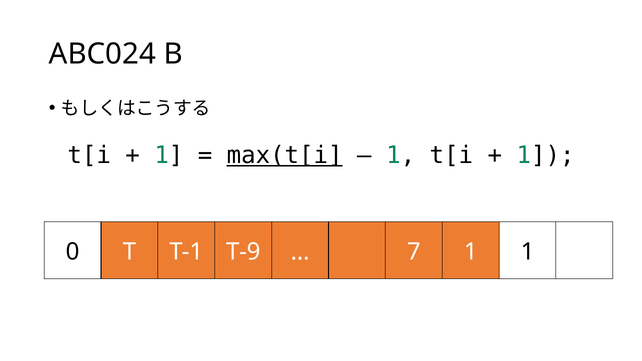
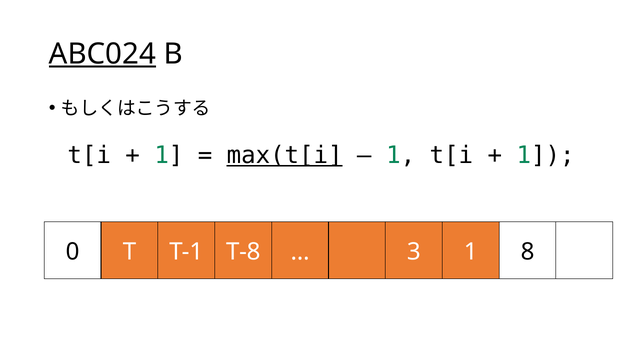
ABC024 underline: none -> present (102, 54)
T-9: T-9 -> T-8 (243, 252)
7: 7 -> 3 (414, 252)
1 1: 1 -> 8 (528, 252)
